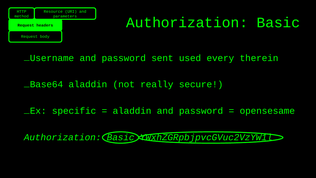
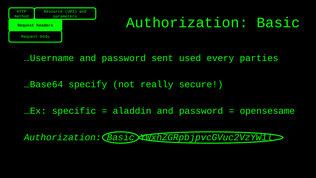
therein: therein -> parties (259, 58)
Base64 aladdin: aladdin -> specify (88, 84)
